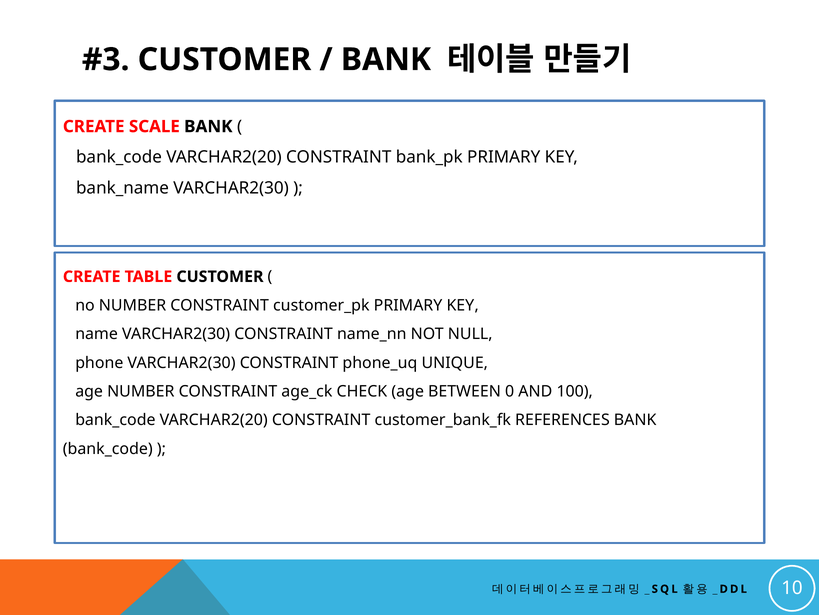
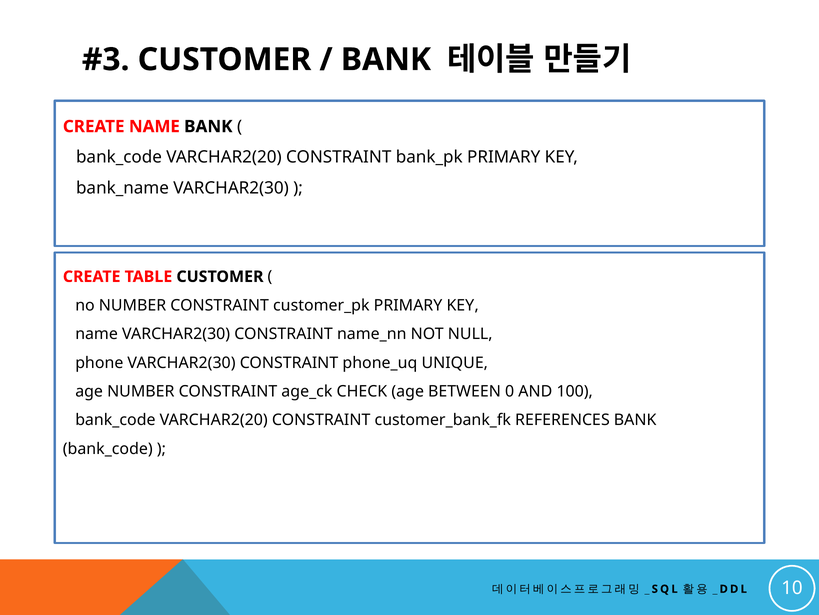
CREATE SCALE: SCALE -> NAME (154, 126)
